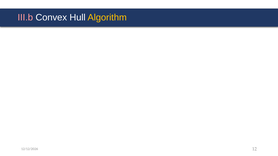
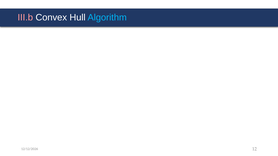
Algorithm colour: yellow -> light blue (107, 18)
